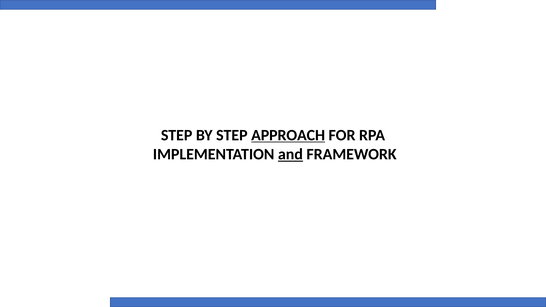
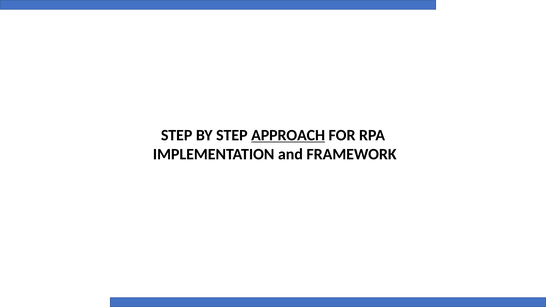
and underline: present -> none (290, 154)
